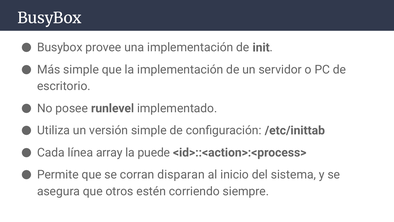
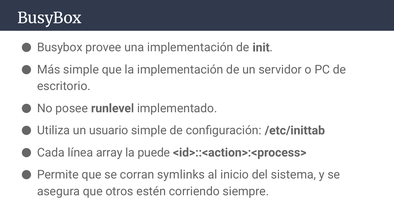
versión: versión -> usuario (109, 130)
disparan: disparan -> symlinks (181, 174)
